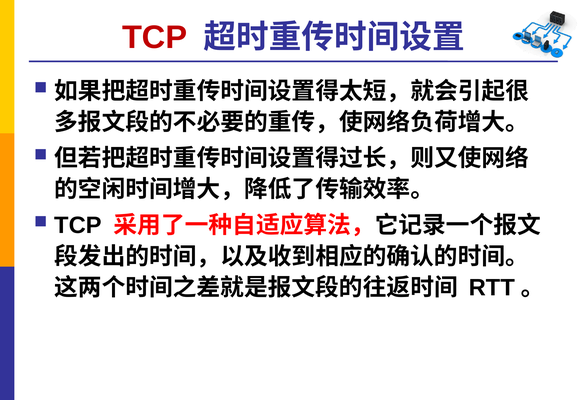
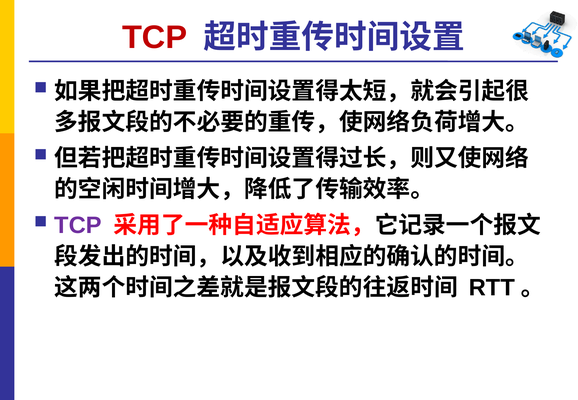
TCP colour: black -> purple (78, 225)
